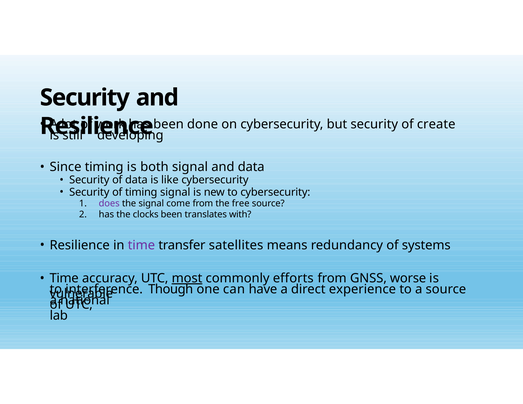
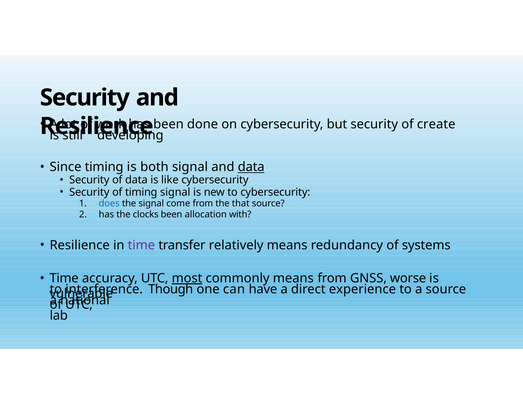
data underline: none -> present (251, 167)
does colour: purple -> blue (109, 204)
free: free -> that (241, 204)
translates: translates -> allocation (206, 214)
satellites: satellites -> relatively (236, 245)
commonly efforts: efforts -> means (293, 278)
